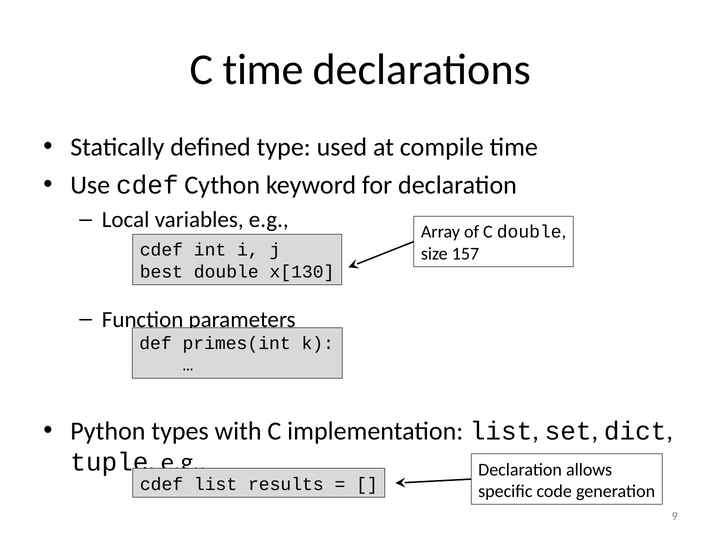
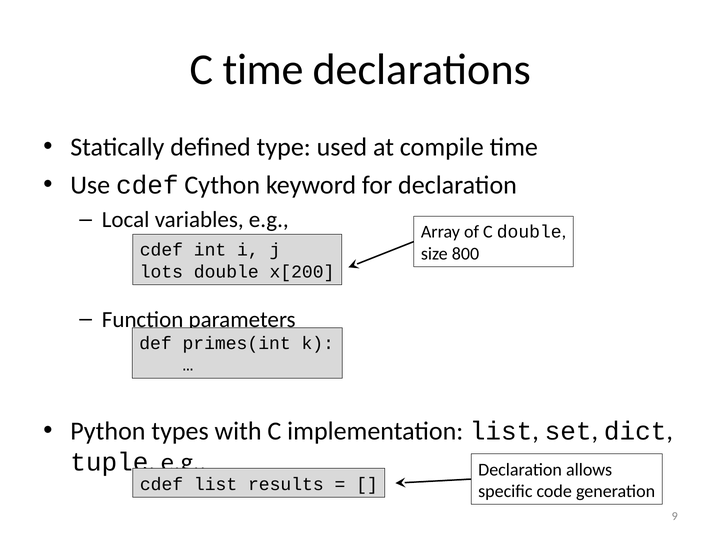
157: 157 -> 800 (465, 254)
best: best -> lots (161, 272)
x[130: x[130 -> x[200 (302, 272)
